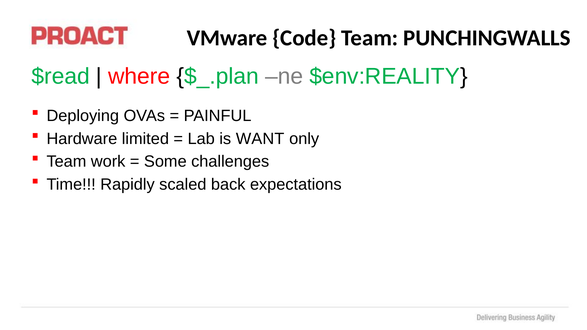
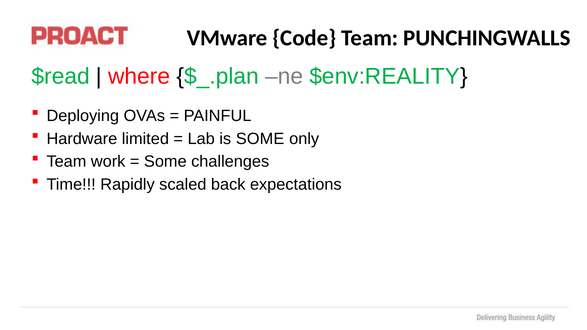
is WANT: WANT -> SOME (260, 139)
